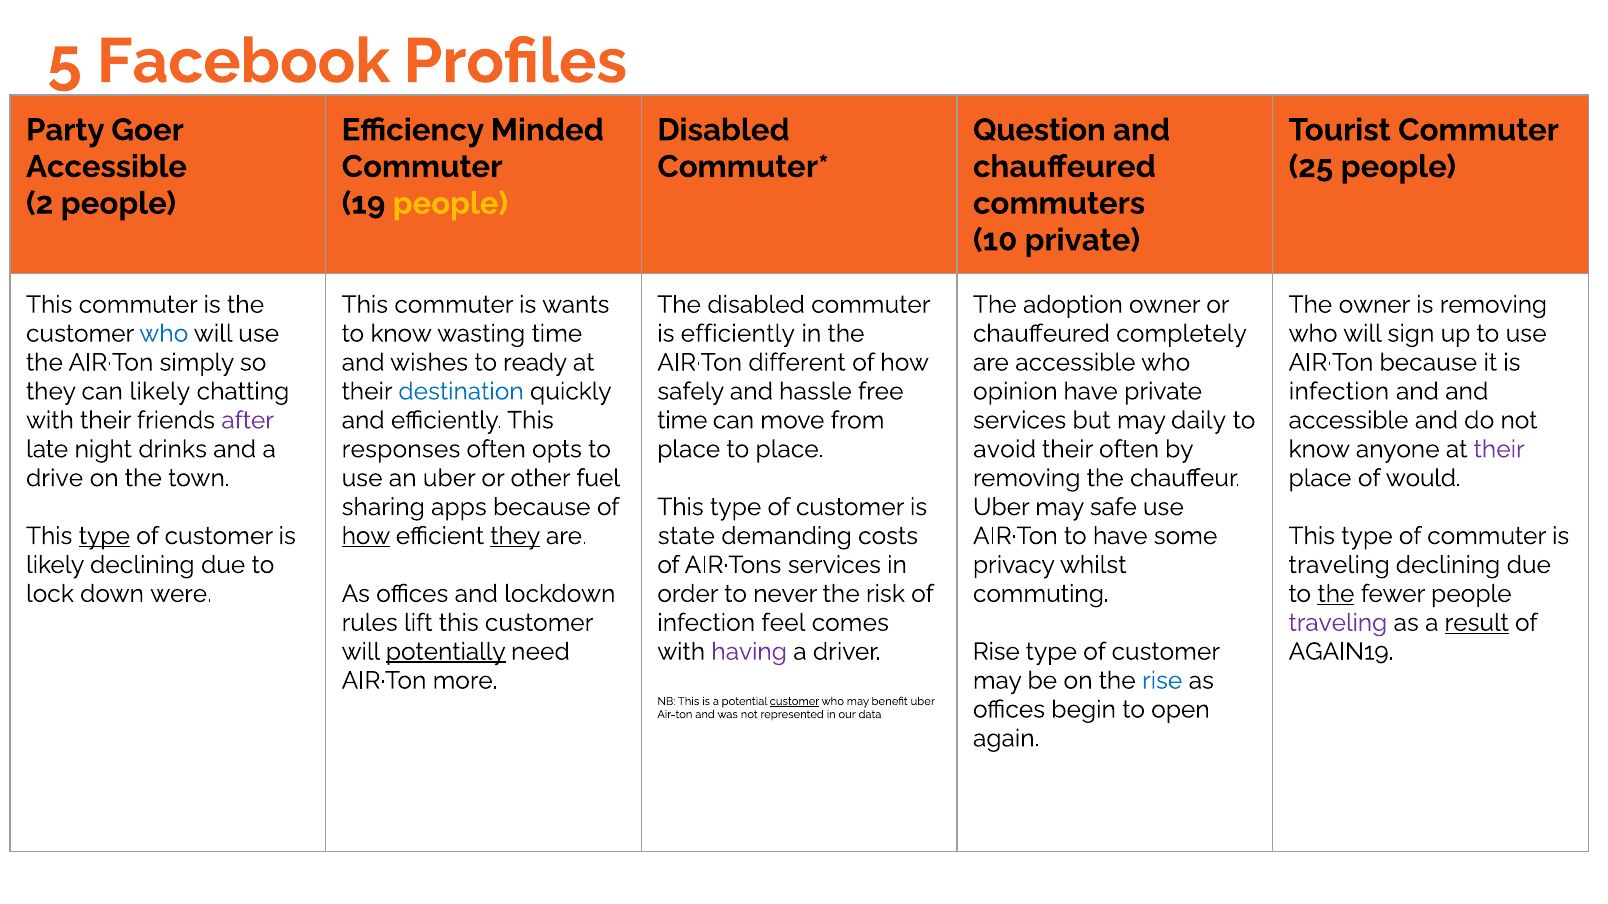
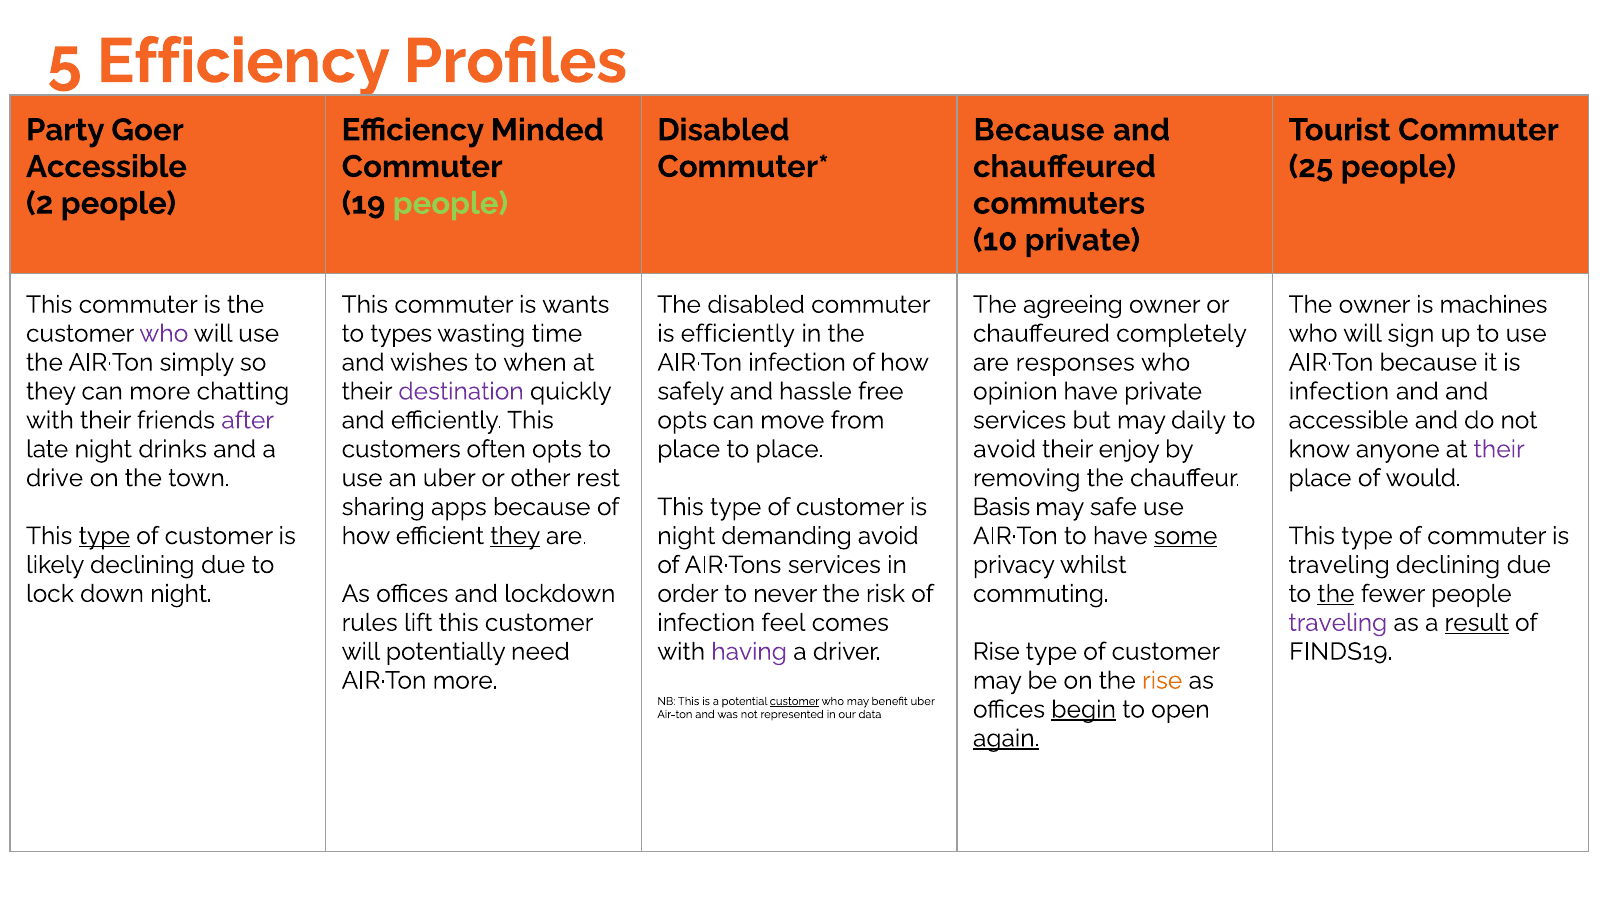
5 Facebook: Facebook -> Efficiency (243, 62)
Question: Question -> Because (1039, 130)
people colour: yellow -> light green (450, 204)
adoption: adoption -> agreeing (1073, 305)
is removing: removing -> machines (1493, 305)
who colour: blue -> purple (164, 334)
to know: know -> types (401, 334)
ready: ready -> when (535, 363)
AIR·Ton different: different -> infection (797, 363)
are accessible: accessible -> responses (1075, 363)
can likely: likely -> more (160, 392)
destination colour: blue -> purple (461, 392)
time: time -> opts (682, 421)
responses: responses -> customers (401, 449)
their often: often -> enjoy (1129, 449)
fuel: fuel -> rest (598, 478)
Uber: Uber -> Basis (1001, 507)
how underline: present -> none (366, 536)
state: state -> night (686, 536)
demanding costs: costs -> avoid (888, 536)
some underline: none -> present (1186, 536)
down were: were -> night (181, 594)
potentially underline: present -> none (446, 652)
AGAIN19: AGAIN19 -> FINDS19 (1341, 652)
rise colour: blue -> orange (1162, 681)
begin underline: none -> present (1084, 710)
again underline: none -> present (1006, 739)
